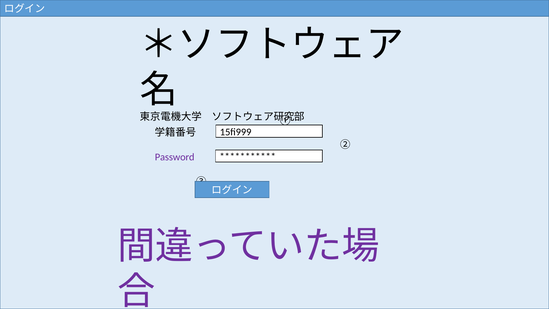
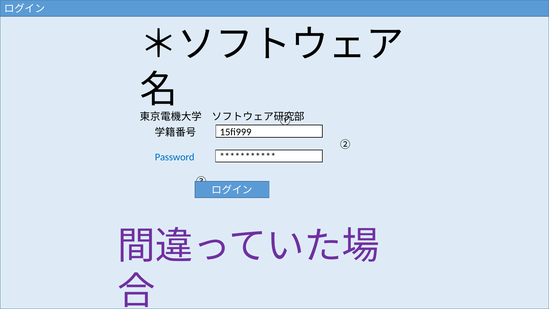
Password colour: purple -> blue (175, 157)
